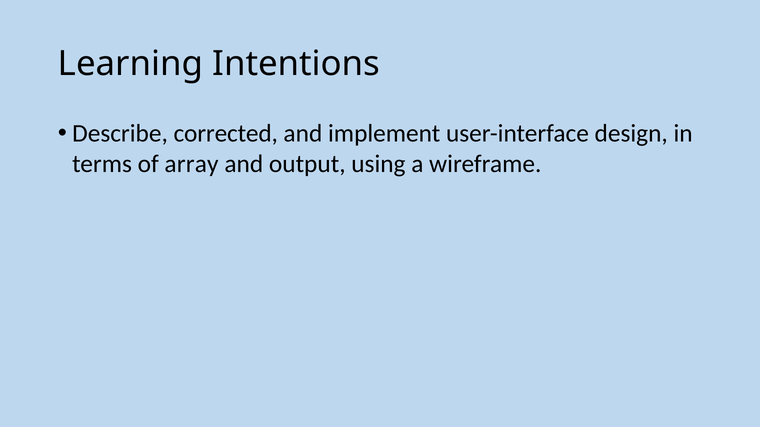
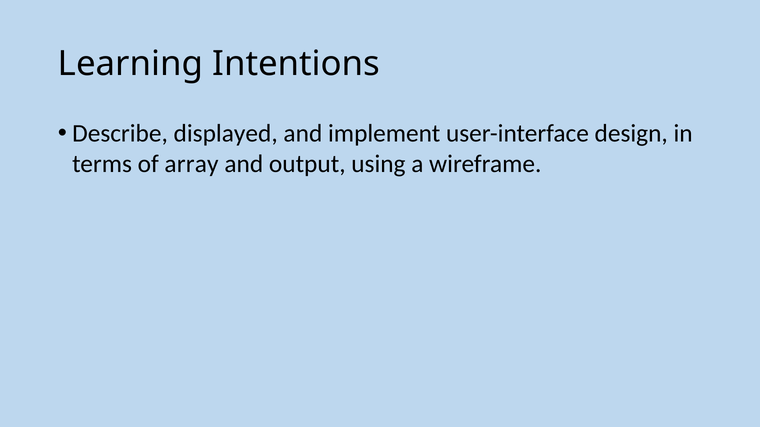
corrected: corrected -> displayed (226, 134)
